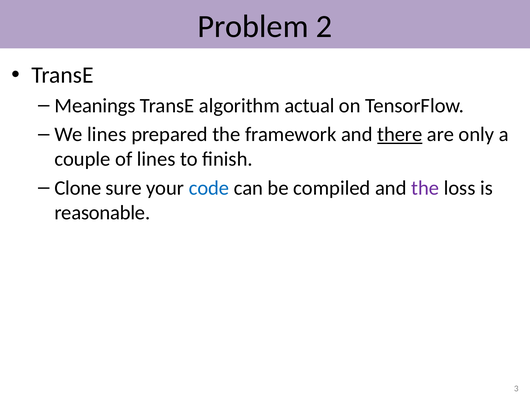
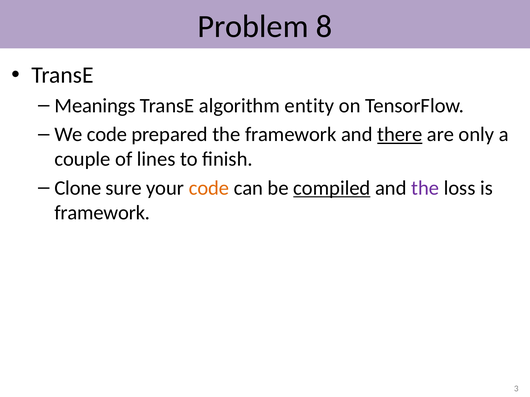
2: 2 -> 8 (324, 26)
actual: actual -> entity (309, 106)
We lines: lines -> code (107, 135)
code colour: blue -> orange (209, 188)
compiled underline: none -> present (332, 188)
reasonable: reasonable -> framework (102, 213)
